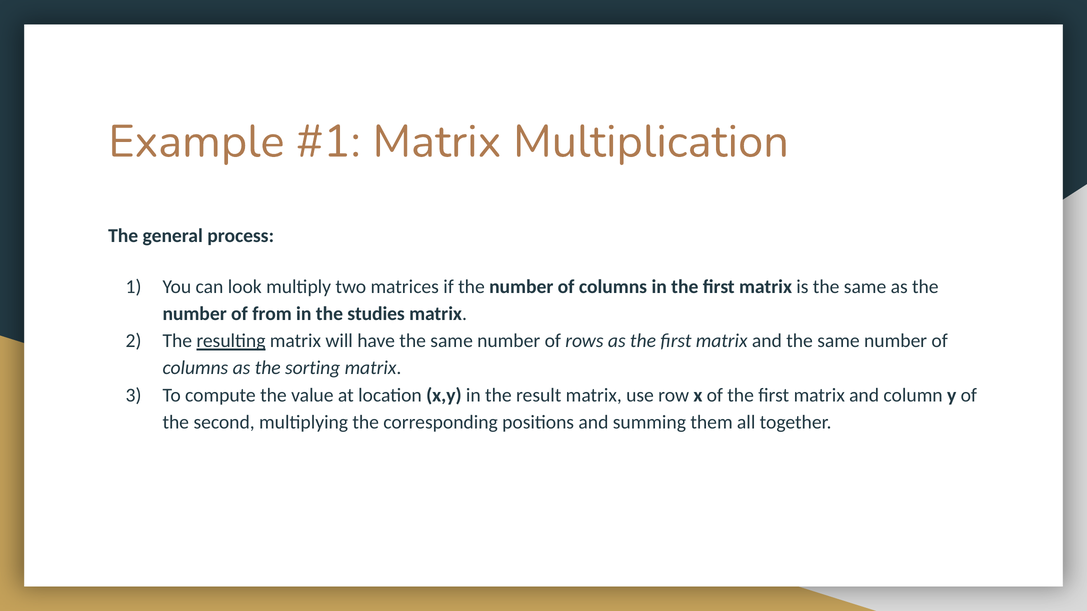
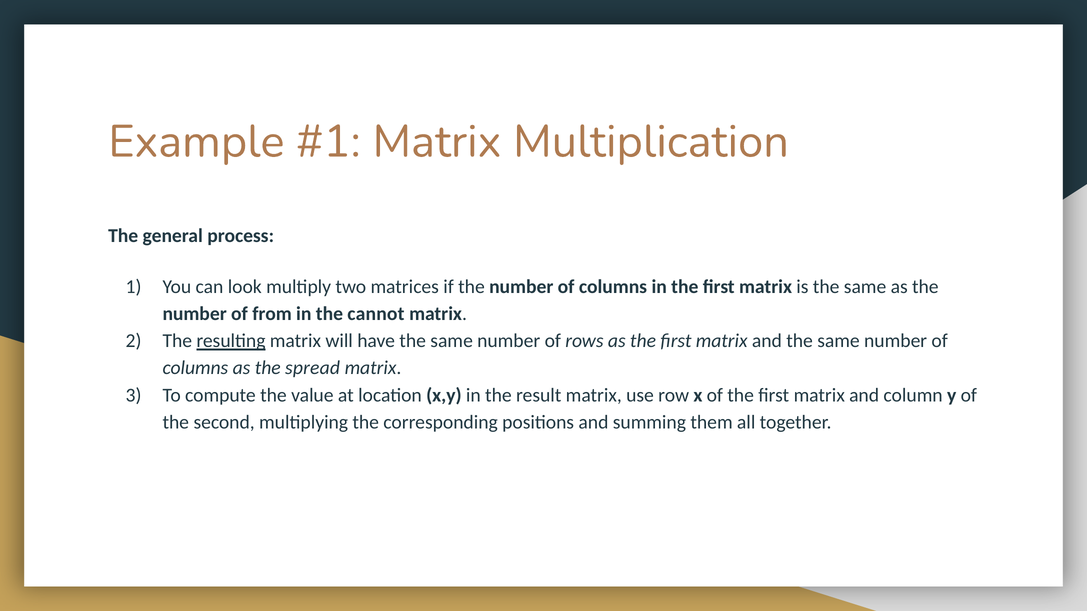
studies: studies -> cannot (376, 314)
sorting: sorting -> spread (313, 368)
